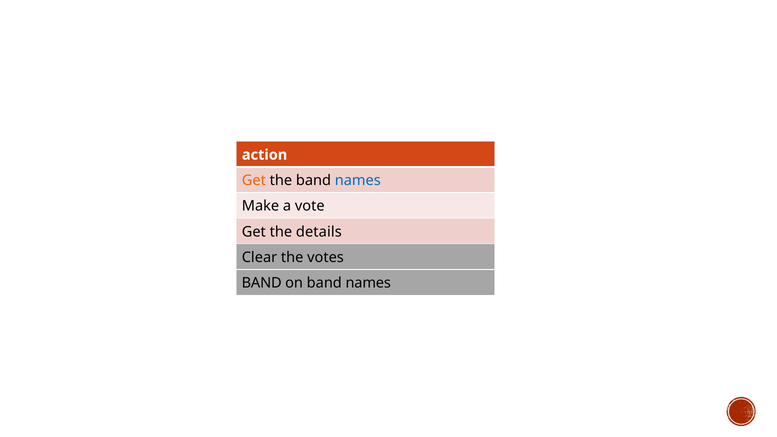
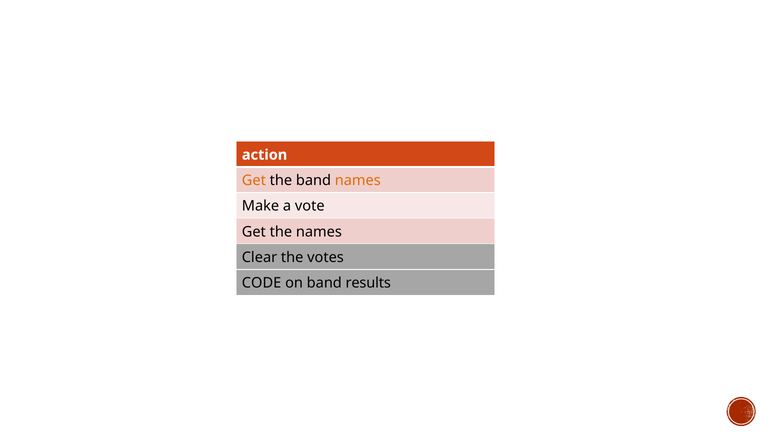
names colour: blue -> orange (358, 181)
the details: details -> names (319, 232)
BAND: BAND -> CODE (262, 283)
on band names: names -> results (368, 283)
